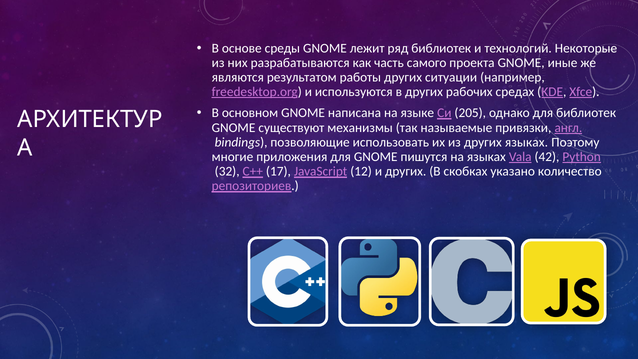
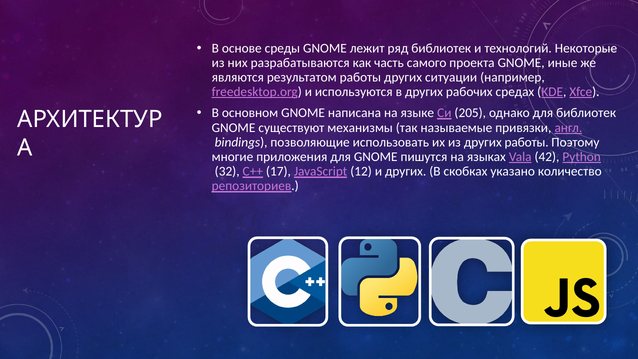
других языках: языках -> работы (527, 142)
